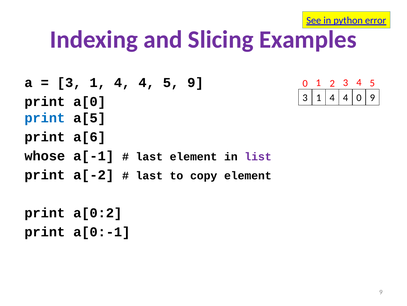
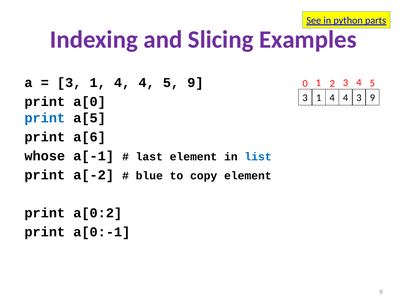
error: error -> parts (376, 20)
4 0: 0 -> 3 (359, 98)
list colour: purple -> blue (258, 156)
last: last -> blue (149, 175)
